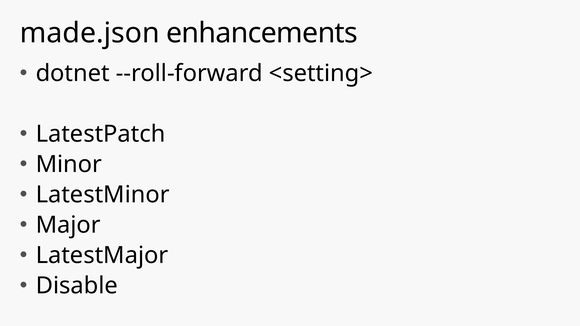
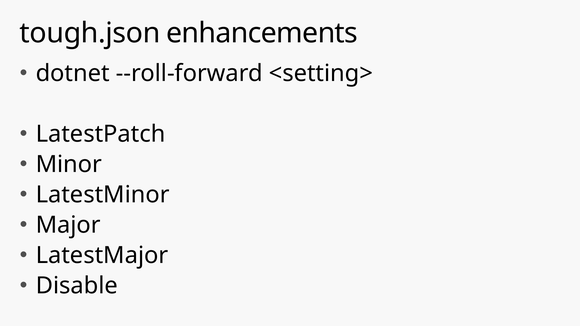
made.json: made.json -> tough.json (90, 33)
